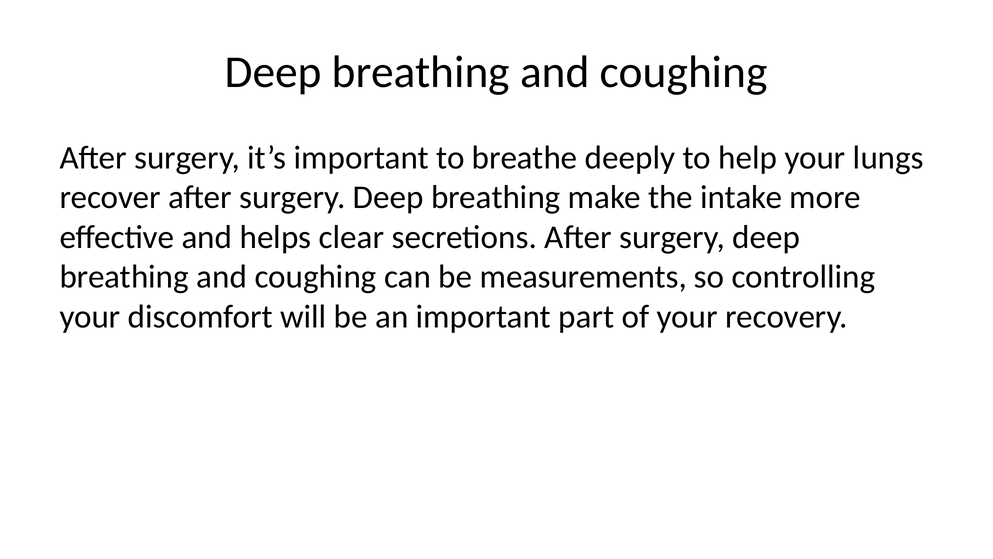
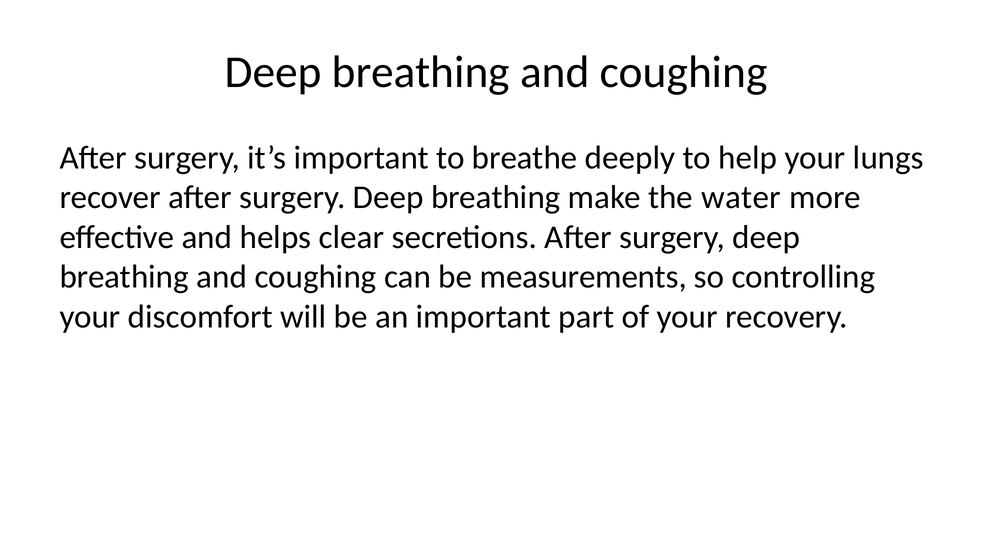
intake: intake -> water (741, 197)
